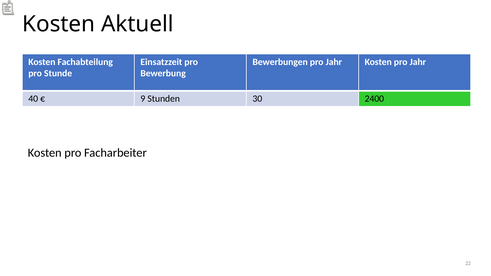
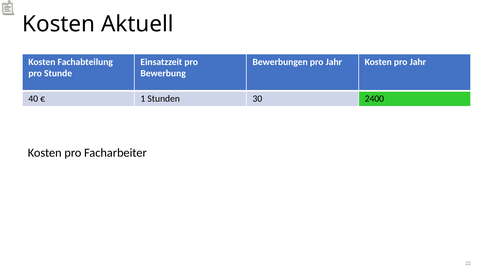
9: 9 -> 1 (143, 99)
